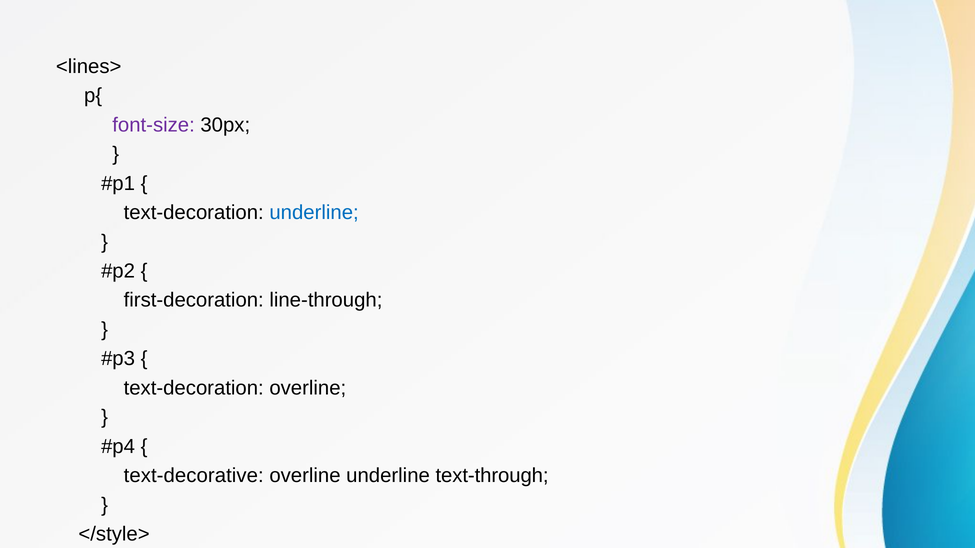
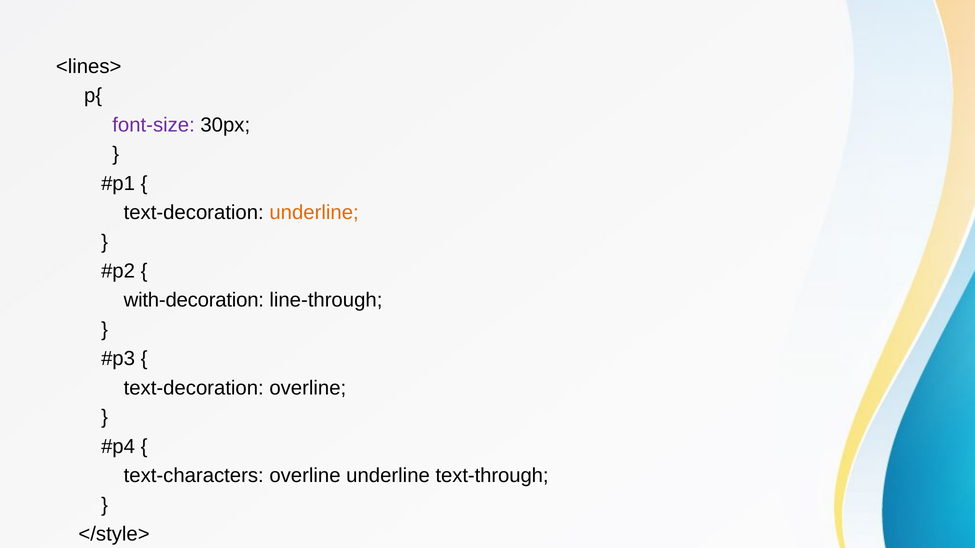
underline colour: blue -> orange (314, 213)
first-decoration: first-decoration -> with-decoration (194, 301)
text-decorative: text-decorative -> text-characters (194, 476)
